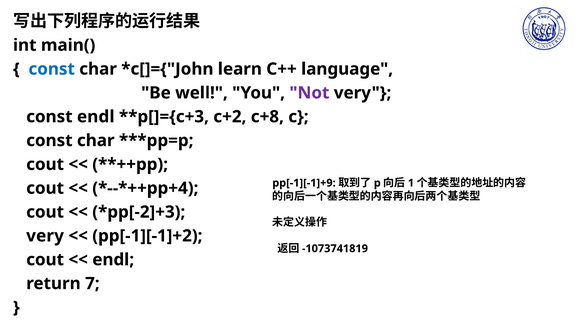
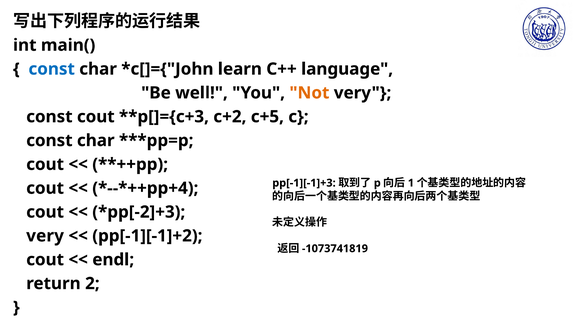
Not colour: purple -> orange (309, 93)
const endl: endl -> cout (96, 117)
c+8: c+8 -> c+5 (267, 117)
pp[-1][-1]+9: pp[-1][-1]+9 -> pp[-1][-1]+3 (304, 183)
7: 7 -> 2 (92, 284)
